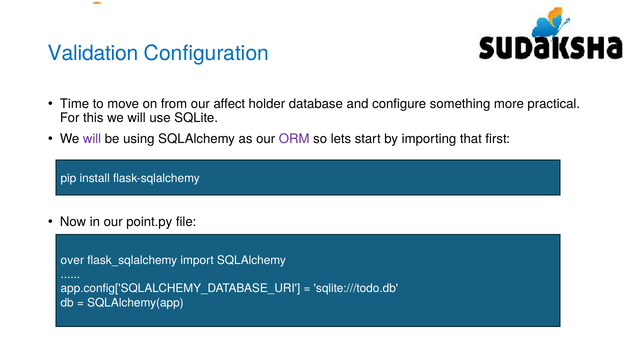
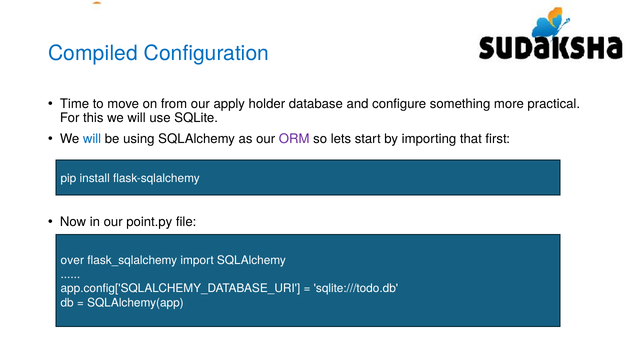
Validation: Validation -> Compiled (93, 53)
affect: affect -> apply (229, 104)
will colour: purple -> blue (92, 139)
